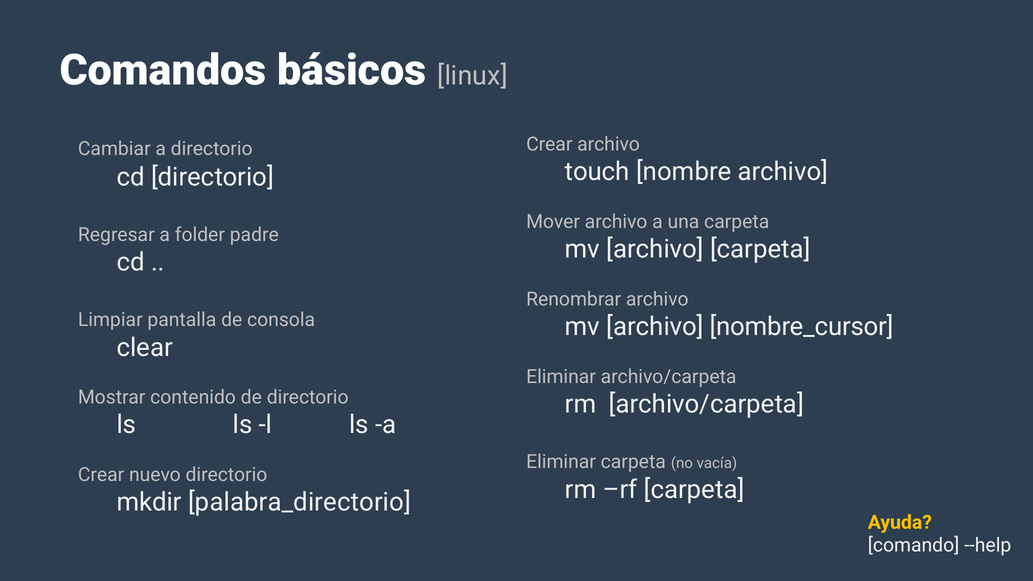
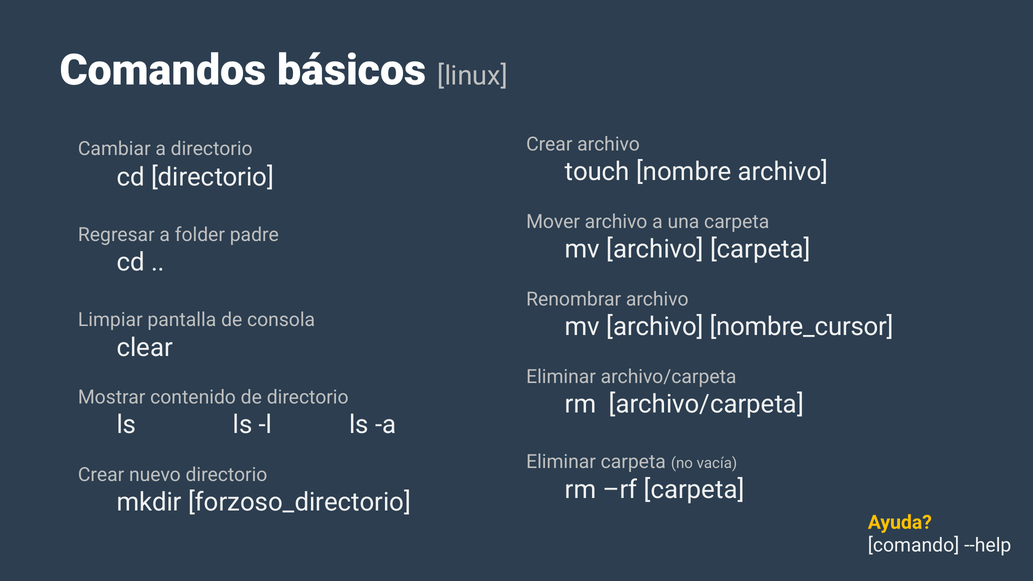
palabra_directorio: palabra_directorio -> forzoso_directorio (300, 502)
